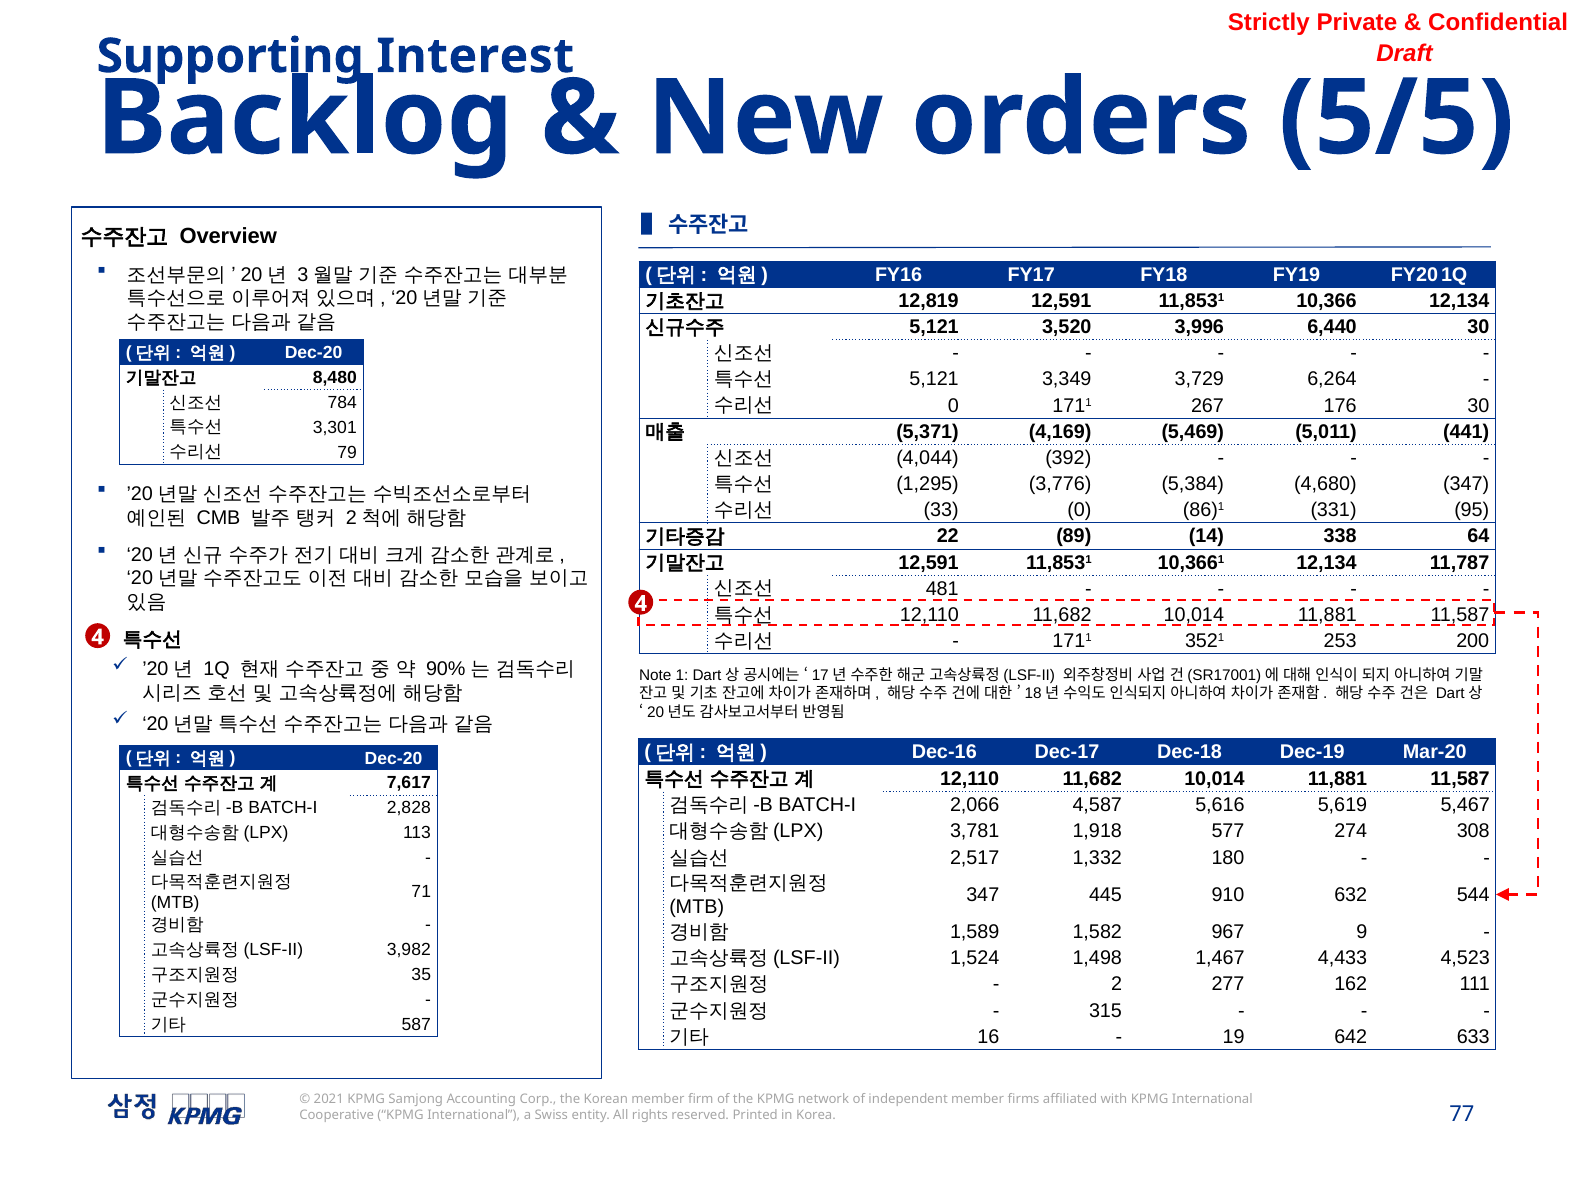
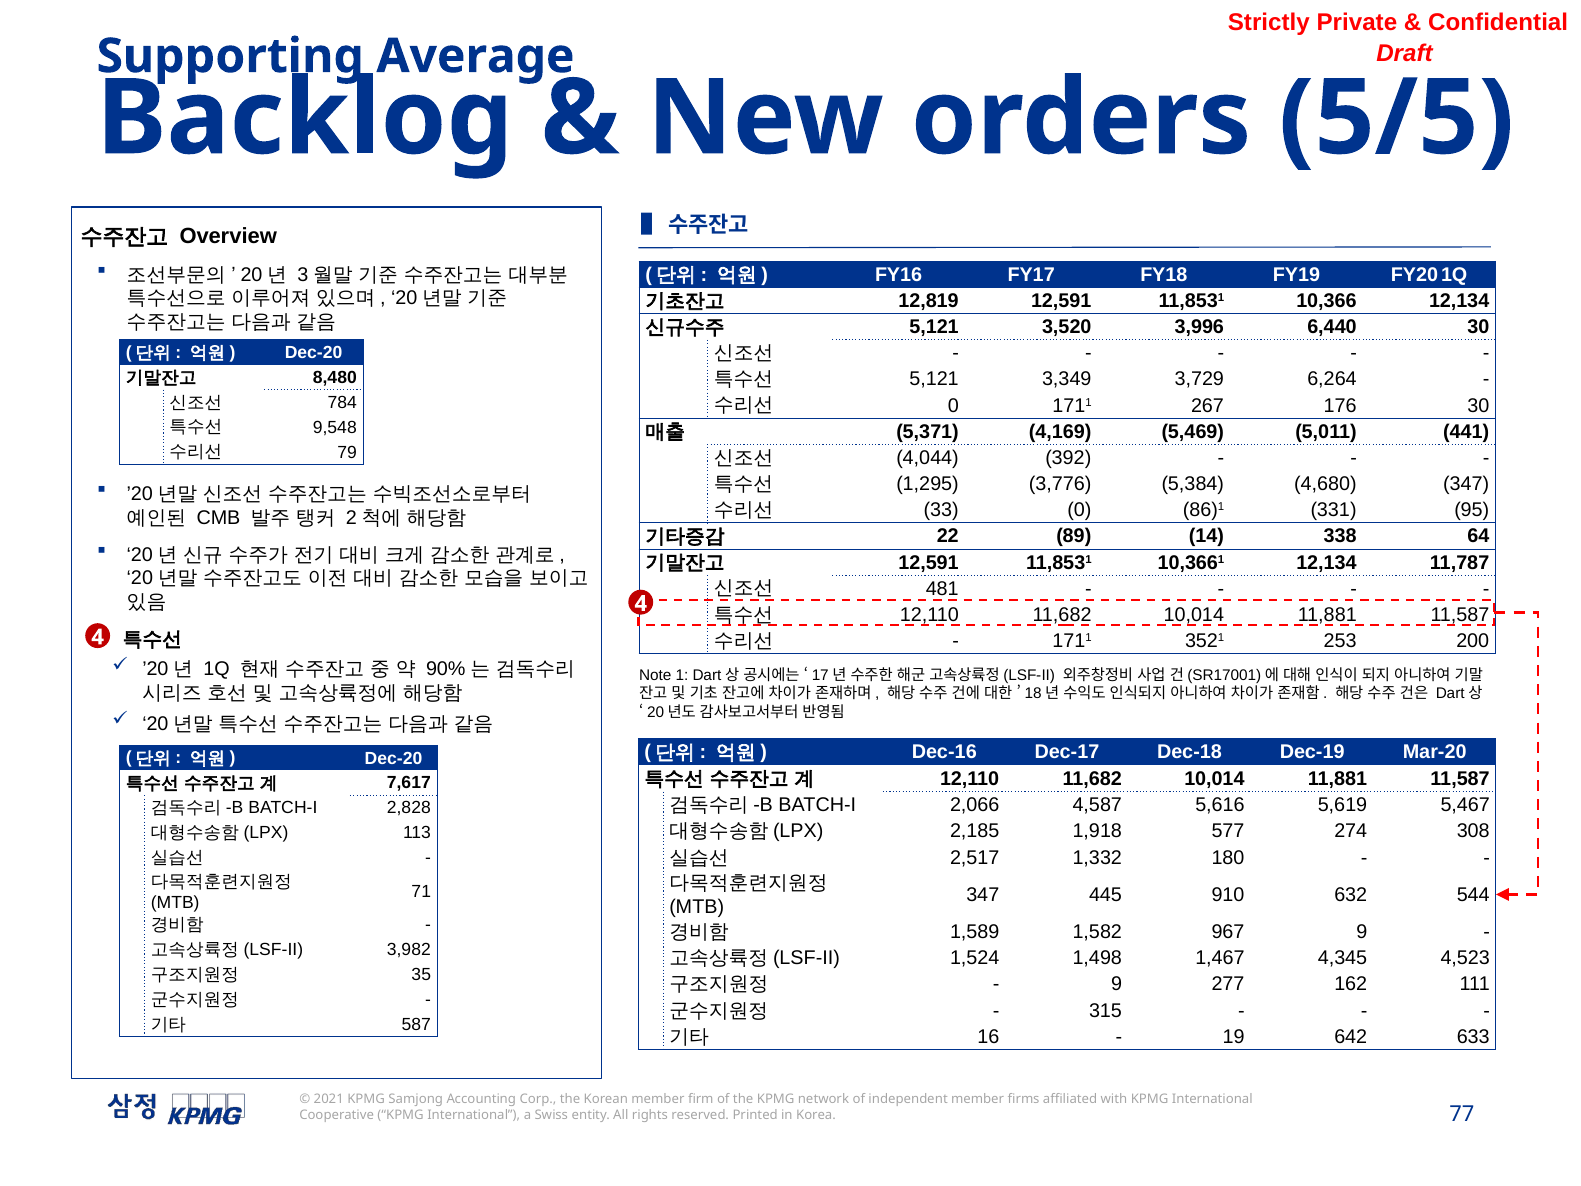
Interest: Interest -> Average (475, 56)
3,301: 3,301 -> 9,548 (335, 427)
3,781: 3,781 -> 2,185 (975, 831)
4,433: 4,433 -> 4,345 (1343, 958)
2: 2 -> 9 (1117, 984)
